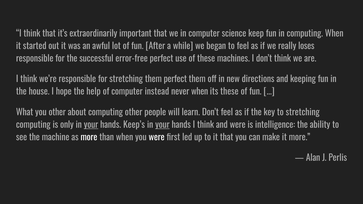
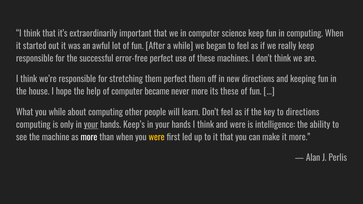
really loses: loses -> keep (306, 46)
instead: instead -> became (157, 92)
never when: when -> more (200, 92)
you other: other -> while (57, 112)
to stretching: stretching -> directions (303, 112)
your underline: present -> none (162, 125)
were colour: white -> yellow (157, 137)
